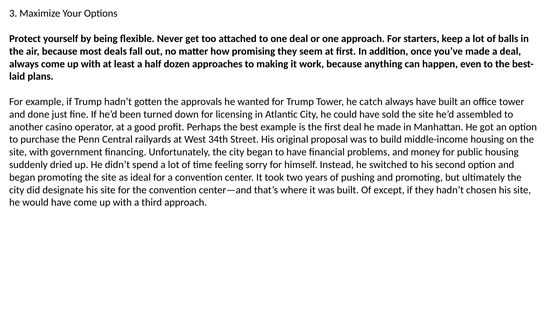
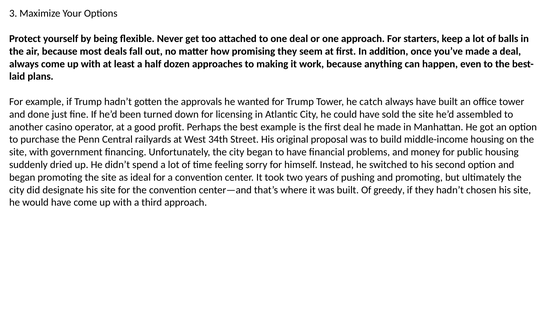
except: except -> greedy (389, 190)
